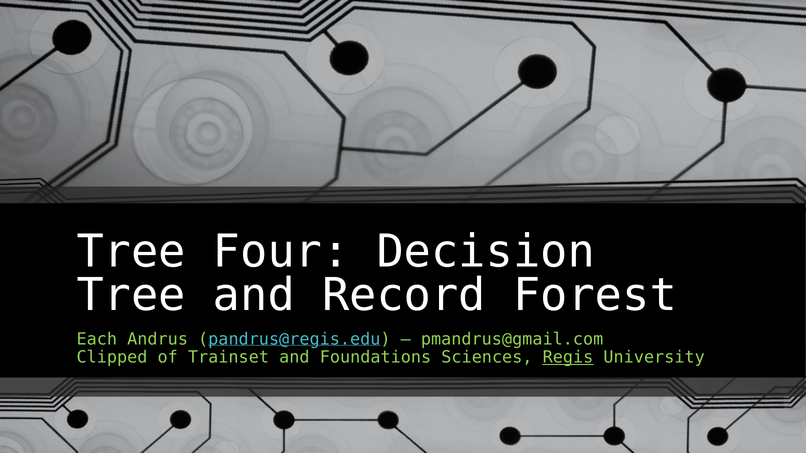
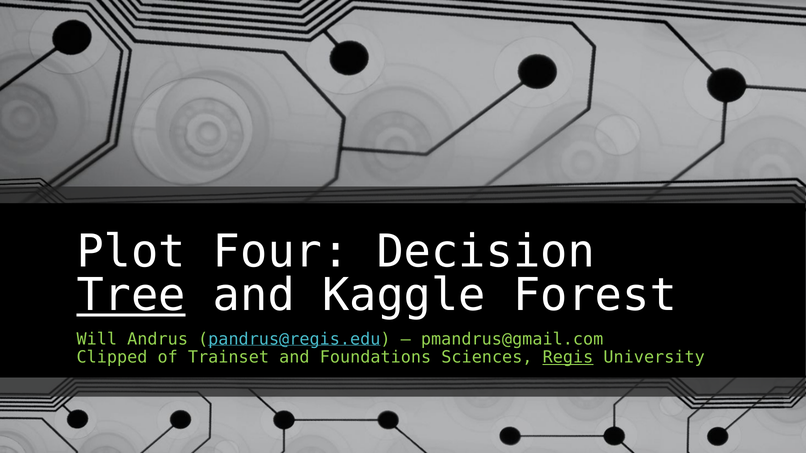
Tree: Tree -> Plot (131, 252)
Tree underline: none -> present (131, 296)
Record: Record -> Kaggle (404, 296)
Each: Each -> Will (97, 339)
